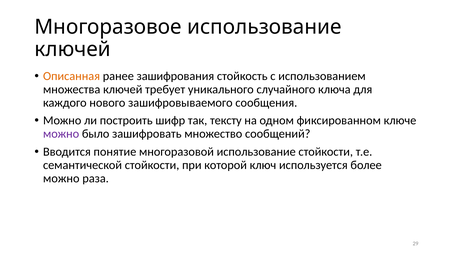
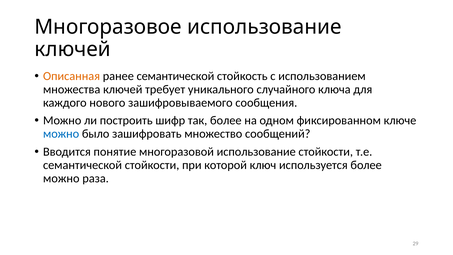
ранее зашифрования: зашифрования -> семантической (175, 76)
так тексту: тексту -> более (226, 121)
можно colour: purple -> blue (61, 134)
